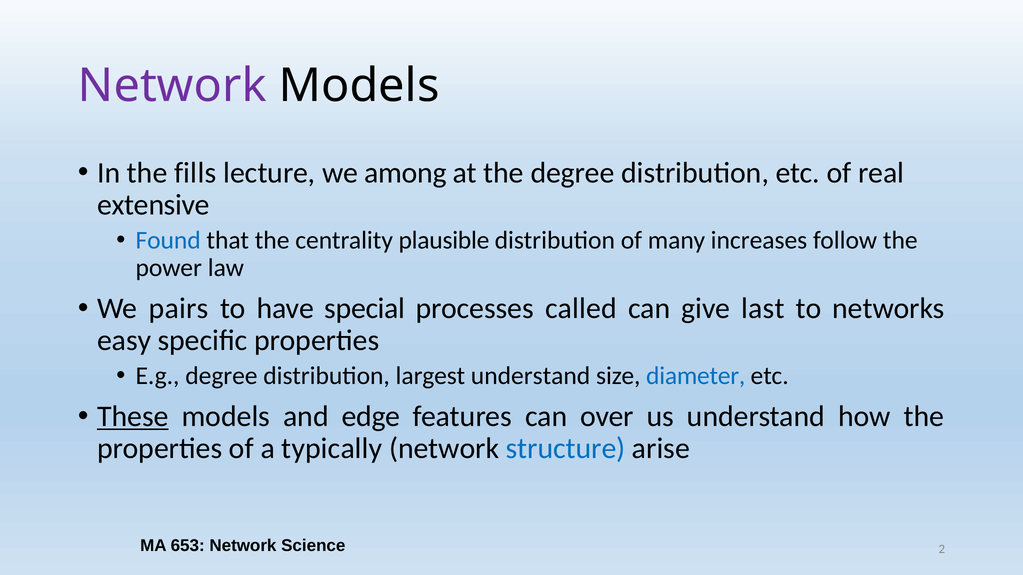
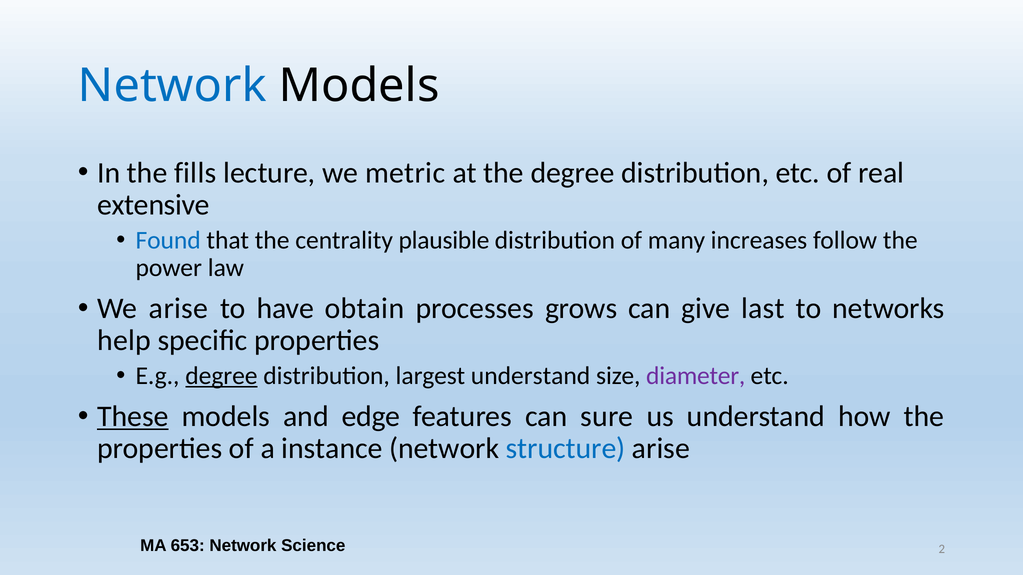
Network colour: purple -> blue (172, 86)
among: among -> metric (405, 173)
We pairs: pairs -> arise (179, 309)
special: special -> obtain (365, 309)
called: called -> grows (581, 309)
easy: easy -> help (124, 341)
degree underline: none -> present (221, 376)
diameter colour: blue -> purple (696, 376)
over: over -> sure (607, 417)
typically: typically -> instance (332, 449)
